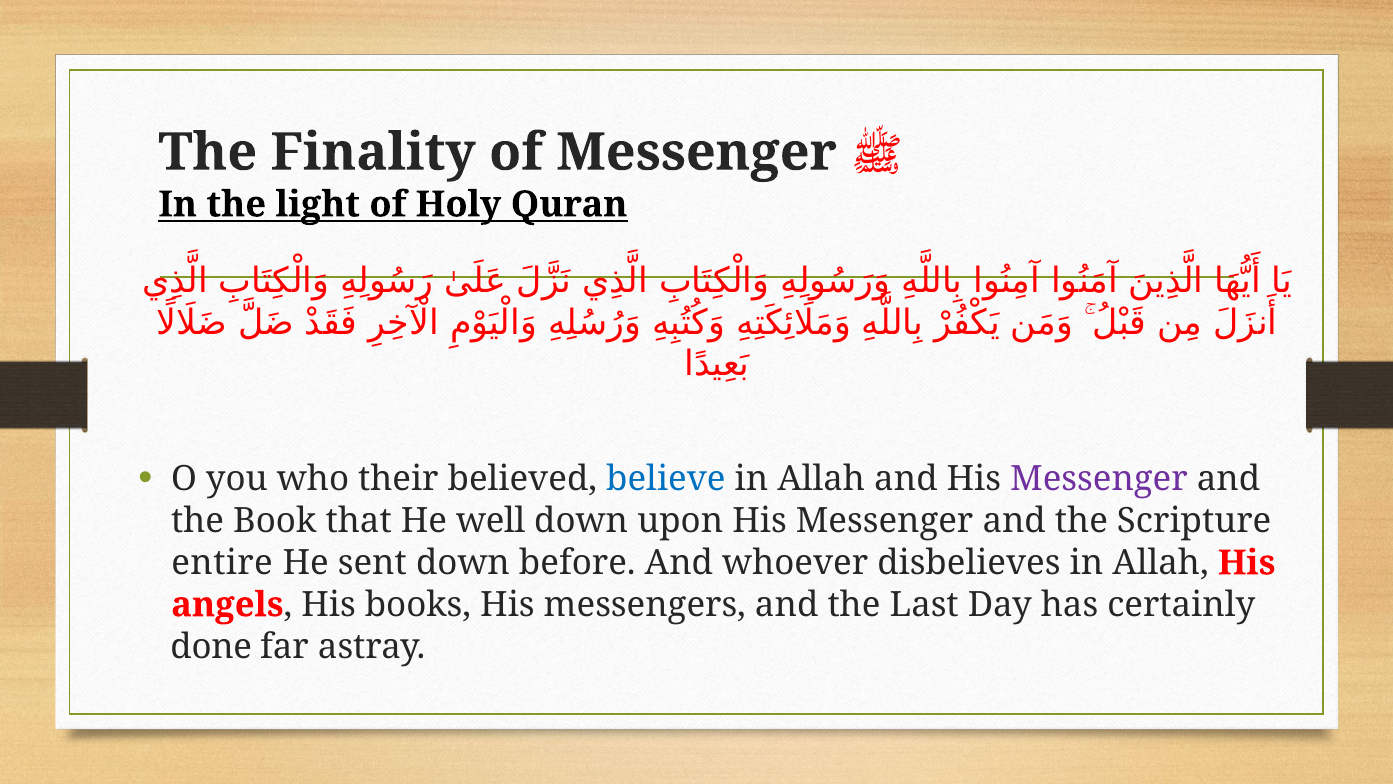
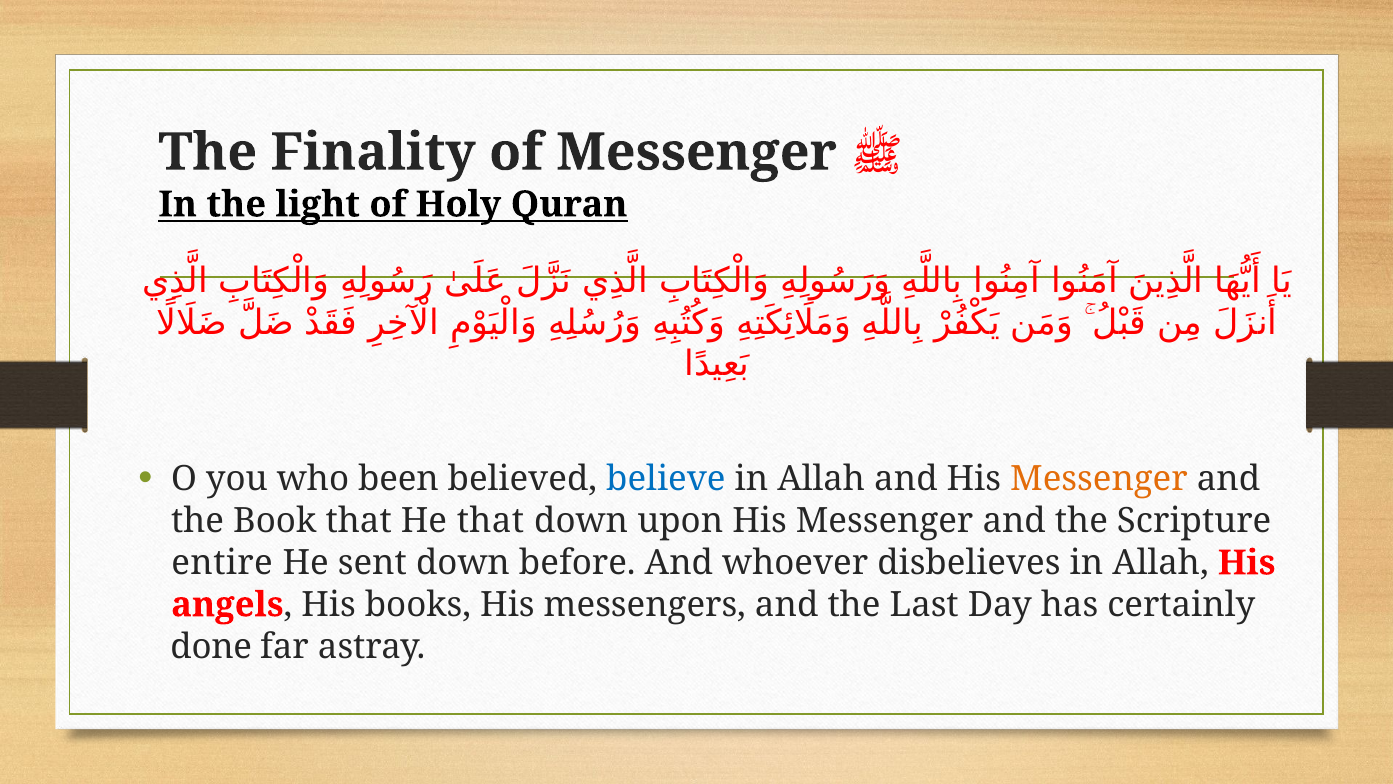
their: their -> been (398, 479)
Messenger colour: purple -> orange (1099, 479)
He well: well -> that (491, 521)
